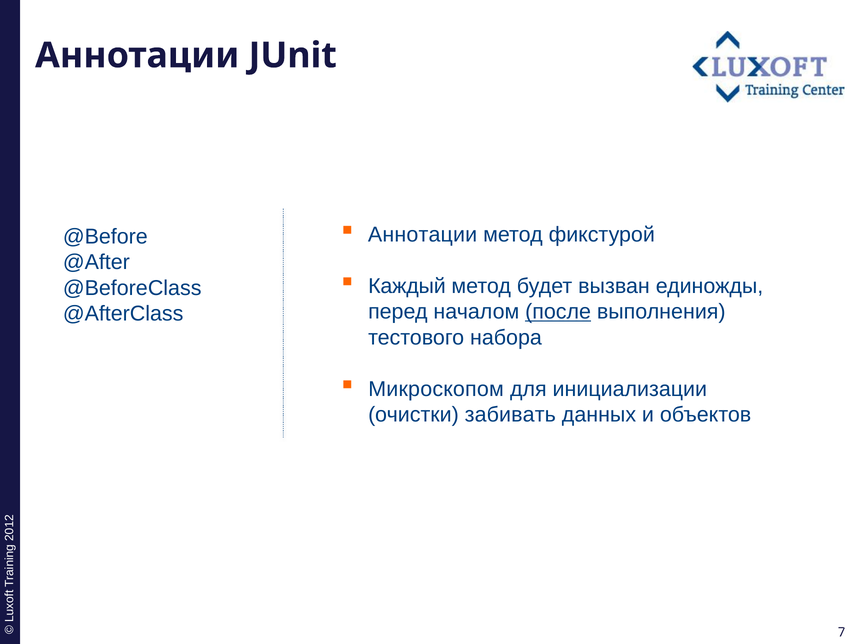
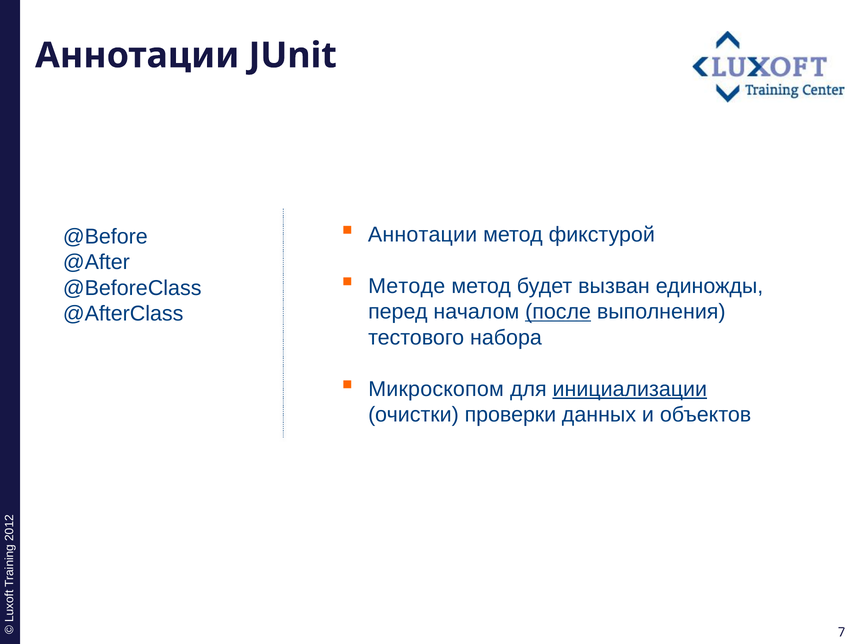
Каждый: Каждый -> Методе (407, 286)
инициализации underline: none -> present (630, 389)
забивать: забивать -> проверки (510, 415)
